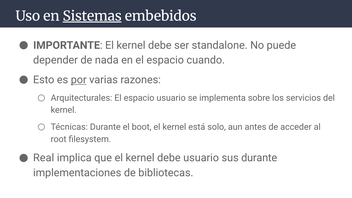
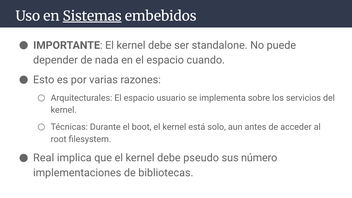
por underline: present -> none (79, 80)
debe usuario: usuario -> pseudo (201, 158)
sus durante: durante -> número (259, 158)
